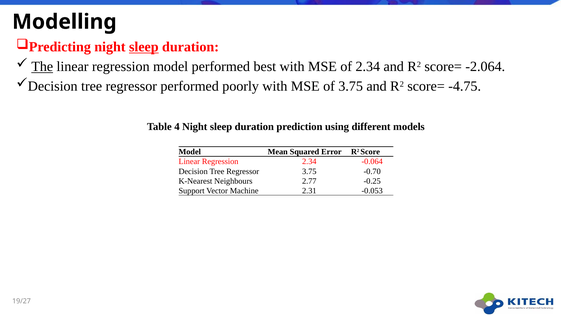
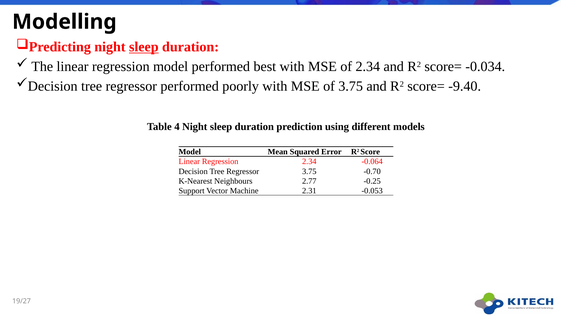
The underline: present -> none (42, 67)
-2.064: -2.064 -> -0.034 (485, 67)
-4.75: -4.75 -> -9.40 (465, 86)
